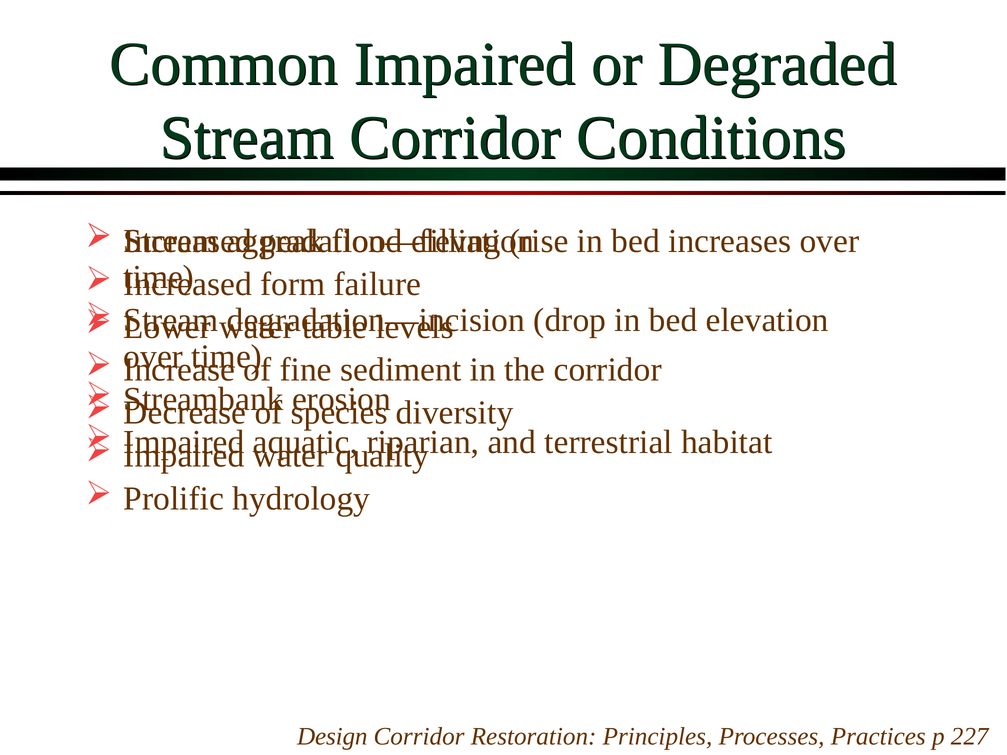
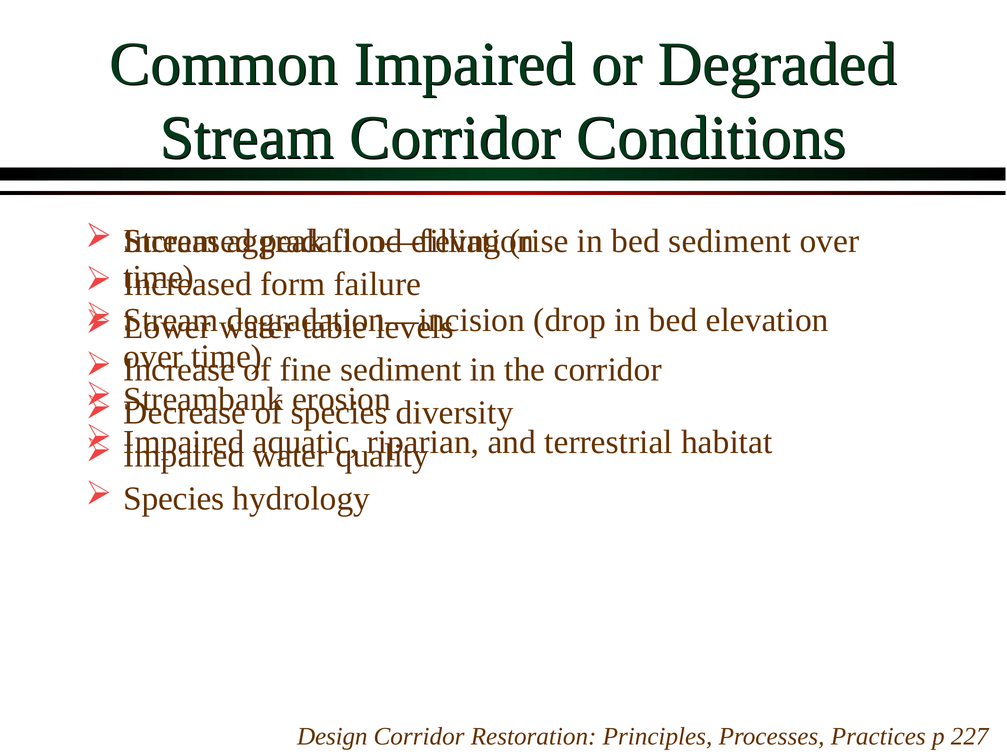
bed increases: increases -> sediment (730, 241)
Prolific: Prolific -> Species (174, 499)
